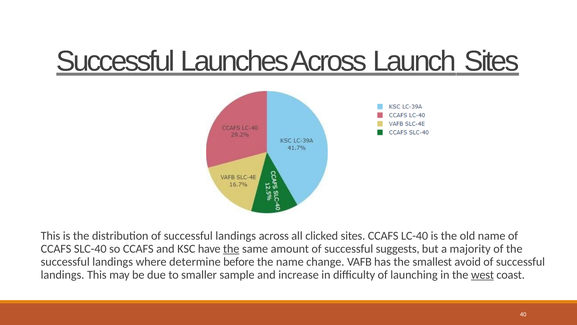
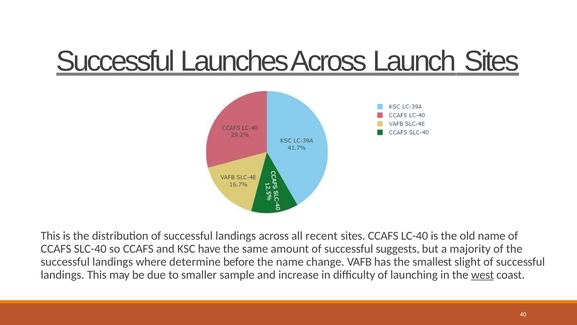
clicked: clicked -> recent (322, 235)
the underline: present -> none (231, 248)
avoid: avoid -> slight (468, 261)
